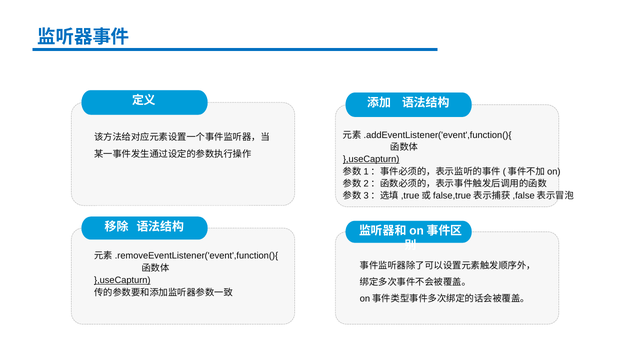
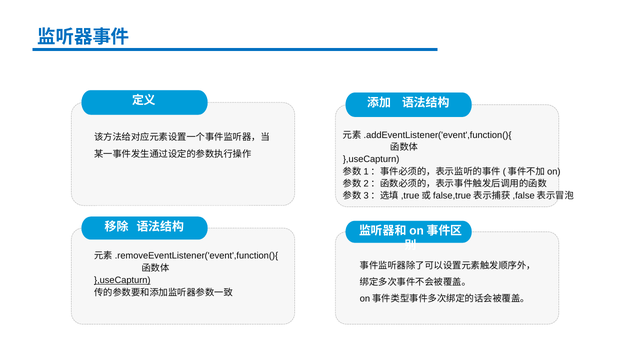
},useCapturn underline: present -> none (371, 159)
